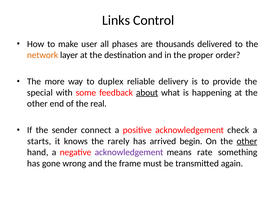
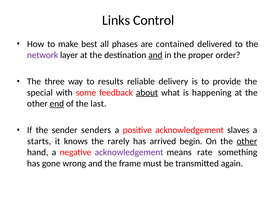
user: user -> best (89, 44)
thousands: thousands -> contained (175, 44)
network colour: orange -> purple (43, 55)
and underline: none -> present (155, 55)
more: more -> three (55, 81)
duplex: duplex -> results (111, 81)
end underline: none -> present (57, 104)
real: real -> last (98, 104)
connect: connect -> senders (96, 130)
check: check -> slaves (238, 130)
